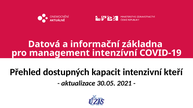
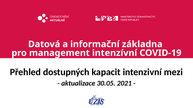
kteří: kteří -> mezi (173, 72)
